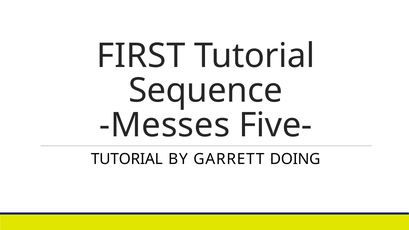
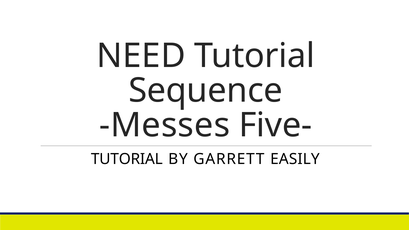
FIRST: FIRST -> NEED (141, 56)
DOING: DOING -> EASILY (295, 159)
